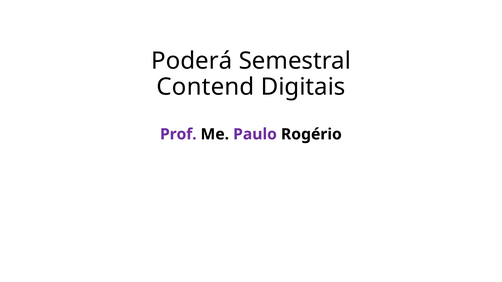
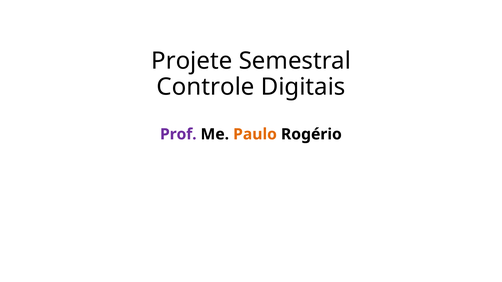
Poderá: Poderá -> Projete (192, 61)
Contend: Contend -> Controle (206, 87)
Paulo colour: purple -> orange (255, 134)
